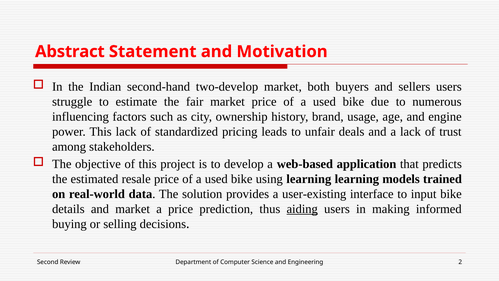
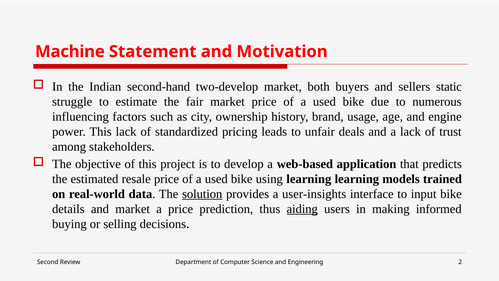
Abstract: Abstract -> Machine (70, 52)
sellers users: users -> static (449, 87)
solution underline: none -> present (202, 194)
user-existing: user-existing -> user-insights (314, 194)
